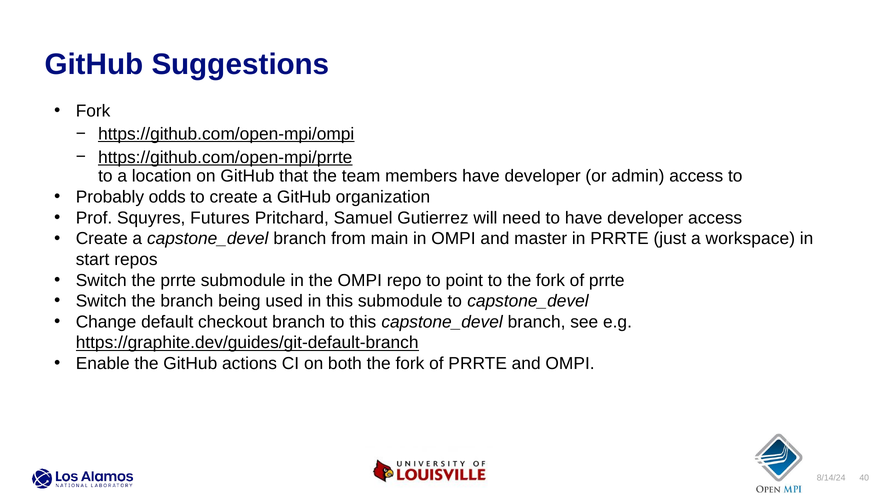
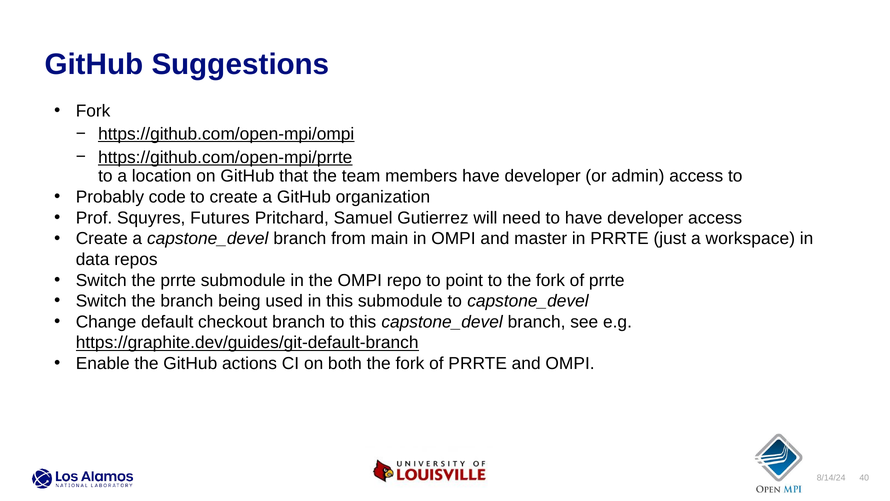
odds: odds -> code (167, 197)
start: start -> data (93, 259)
